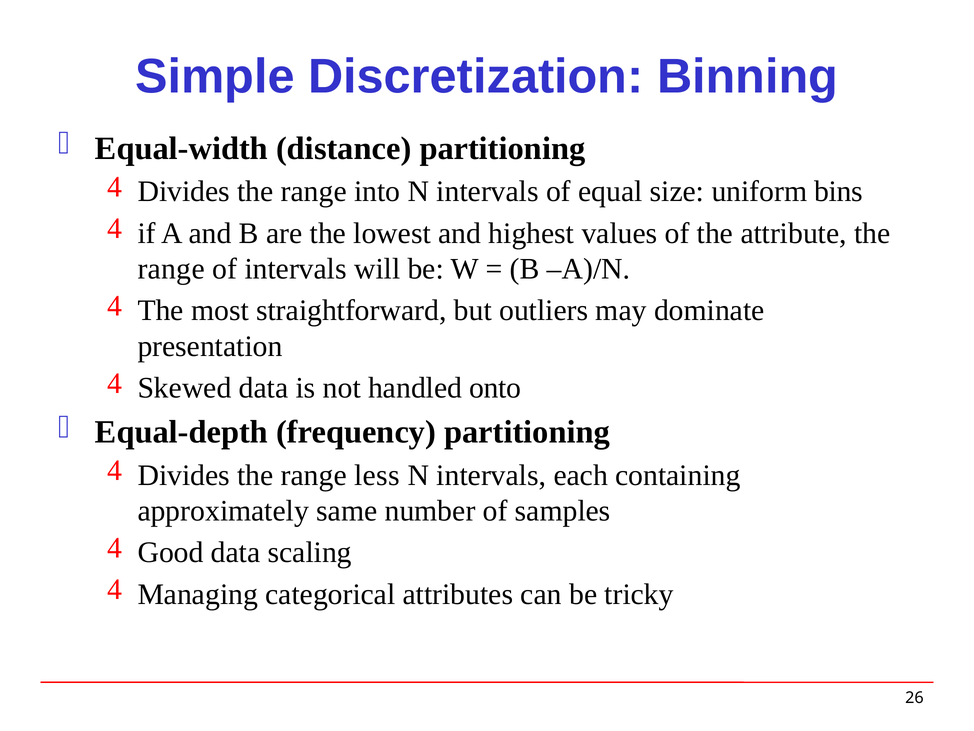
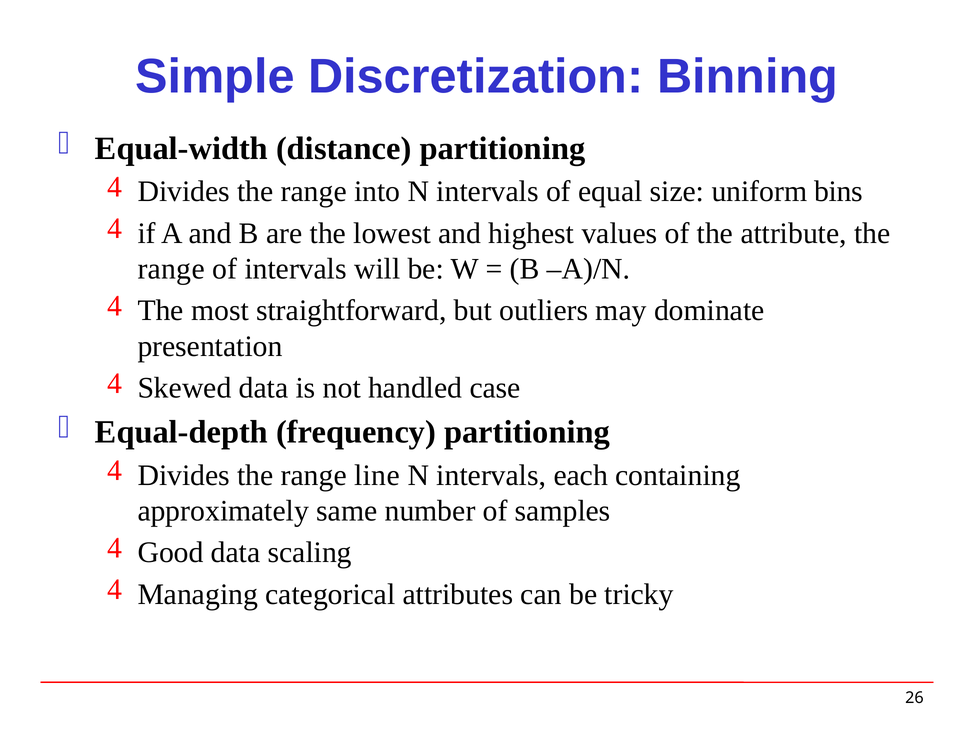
onto: onto -> case (495, 388)
less: less -> line (377, 475)
